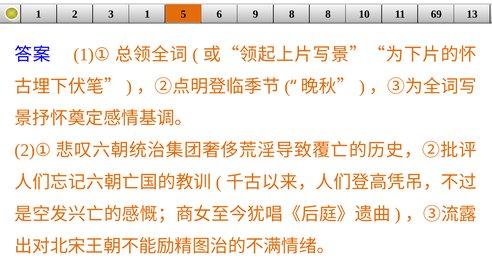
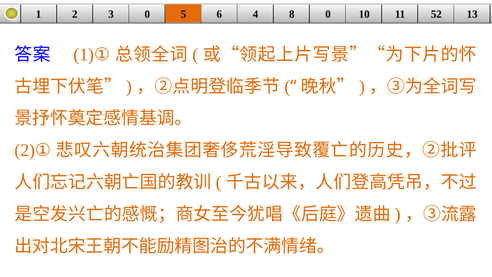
3 1: 1 -> 0 (147, 14)
9: 9 -> 4 (256, 14)
8 8: 8 -> 0 (328, 14)
69: 69 -> 52 (436, 14)
